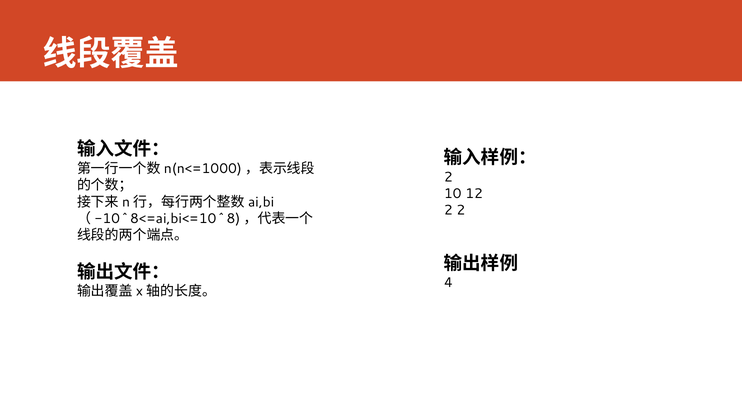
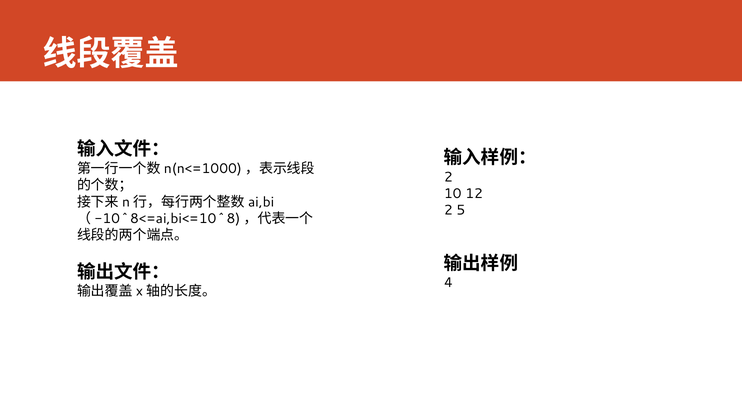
2 2: 2 -> 5 (461, 210)
